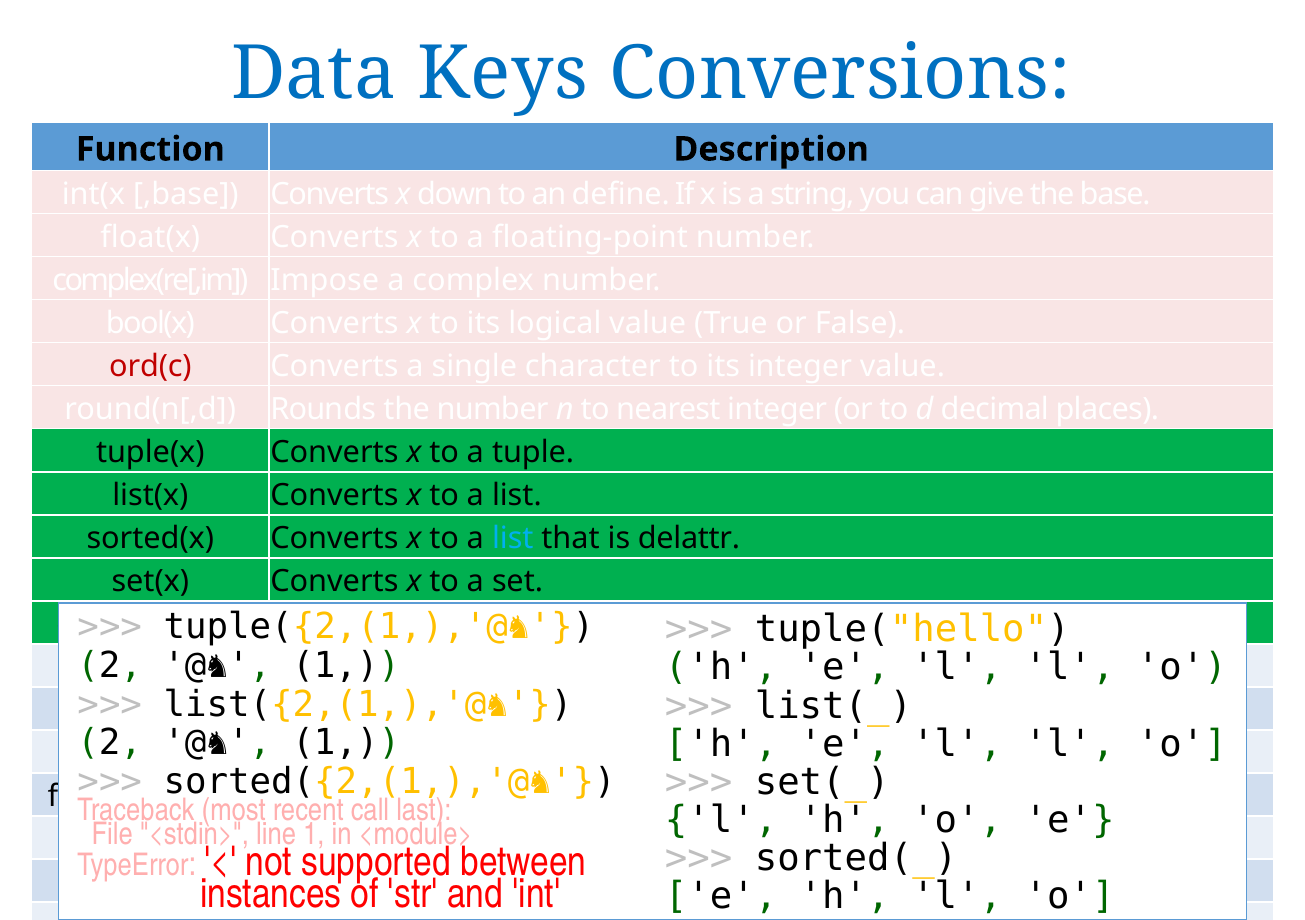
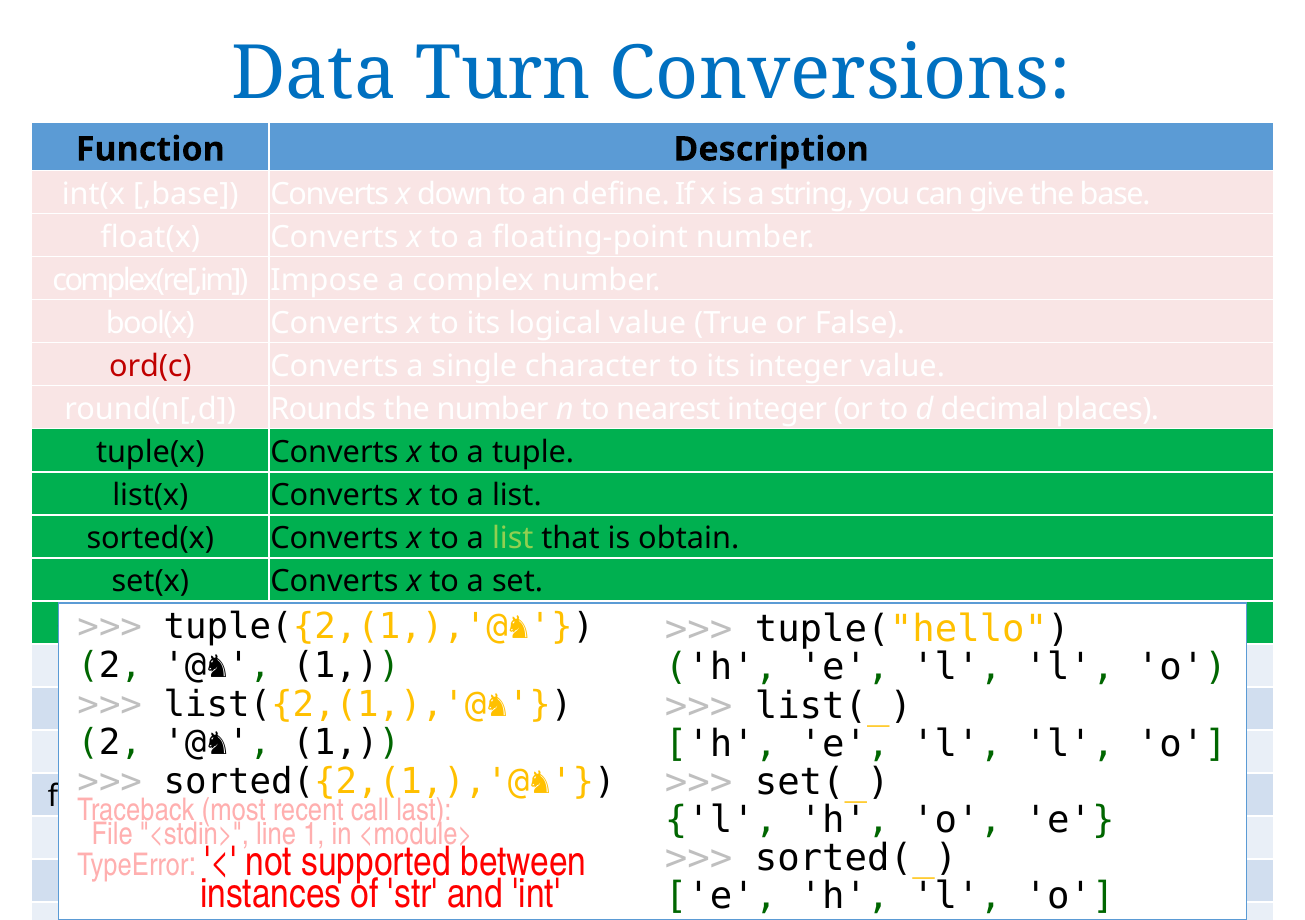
Keys: Keys -> Turn (503, 74)
list colour: light blue -> light green (513, 539)
delattr: delattr -> obtain (689, 539)
